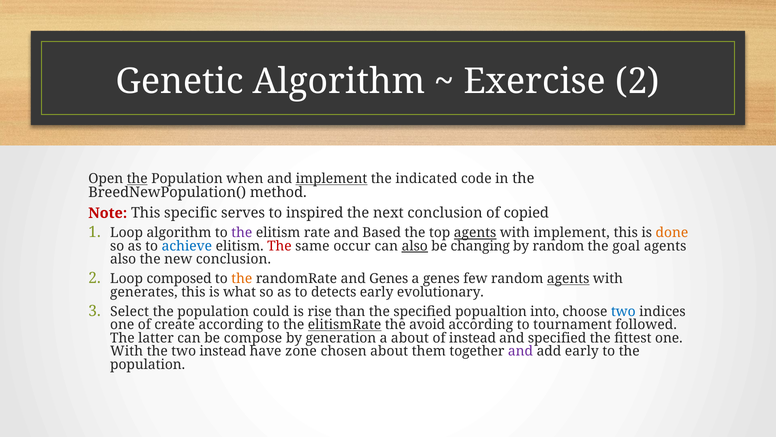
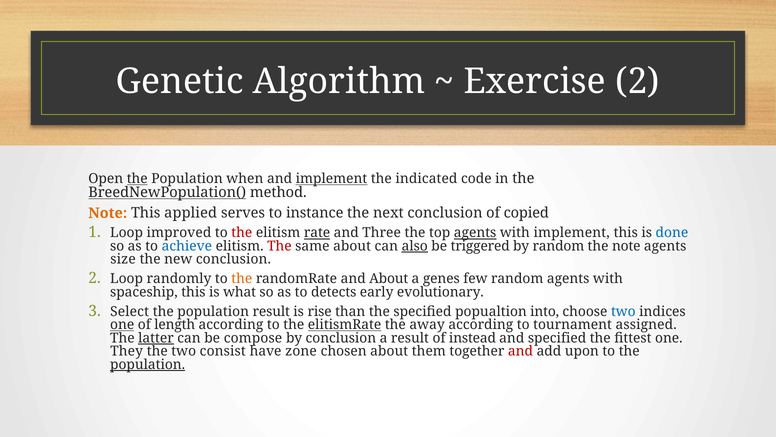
BreedNewPopulation( underline: none -> present (167, 192)
Note colour: red -> orange (108, 213)
specific: specific -> applied (191, 213)
inspired: inspired -> instance (315, 213)
Loop algorithm: algorithm -> improved (179, 233)
the colour: purple -> red (242, 233)
rate underline: none -> present (317, 233)
Based: Based -> Three (382, 233)
done colour: orange -> blue (672, 233)
same occur: occur -> about (352, 246)
changing: changing -> triggered (480, 246)
the goal: goal -> note (626, 246)
also: also -> size (123, 259)
composed: composed -> randomly (179, 279)
and Genes: Genes -> About (389, 279)
agents underline: present -> none (568, 279)
generates: generates -> spaceship (144, 292)
population could: could -> result (271, 311)
one underline: none -> present (122, 324)
create: create -> length (175, 324)
avoid: avoid -> away (427, 324)
followed: followed -> assigned (646, 324)
latter underline: none -> present (156, 338)
by generation: generation -> conclusion (341, 338)
a about: about -> result (410, 338)
With: With -> They (127, 351)
two instead: instead -> consist (223, 351)
and colour: purple -> red (520, 351)
add early: early -> upon (582, 351)
population underline: none -> present (148, 364)
